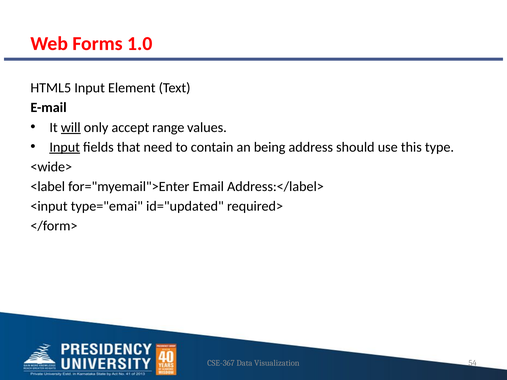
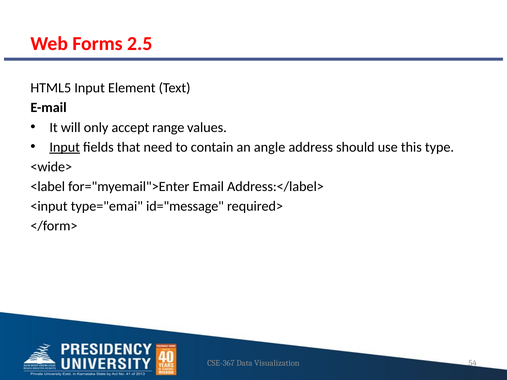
1.0: 1.0 -> 2.5 (140, 44)
will underline: present -> none (71, 127)
being: being -> angle (270, 147)
id="updated: id="updated -> id="message (185, 206)
